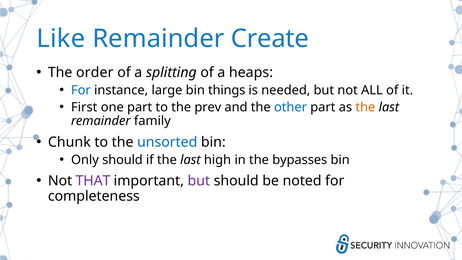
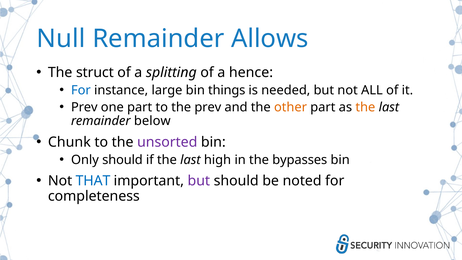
Like: Like -> Null (61, 39)
Create: Create -> Allows (270, 39)
order: order -> struct (95, 72)
heaps: heaps -> hence (251, 72)
First: First -> Prev (84, 107)
other colour: blue -> orange (291, 107)
family: family -> below (152, 121)
unsorted colour: blue -> purple (167, 142)
THAT colour: purple -> blue (93, 181)
